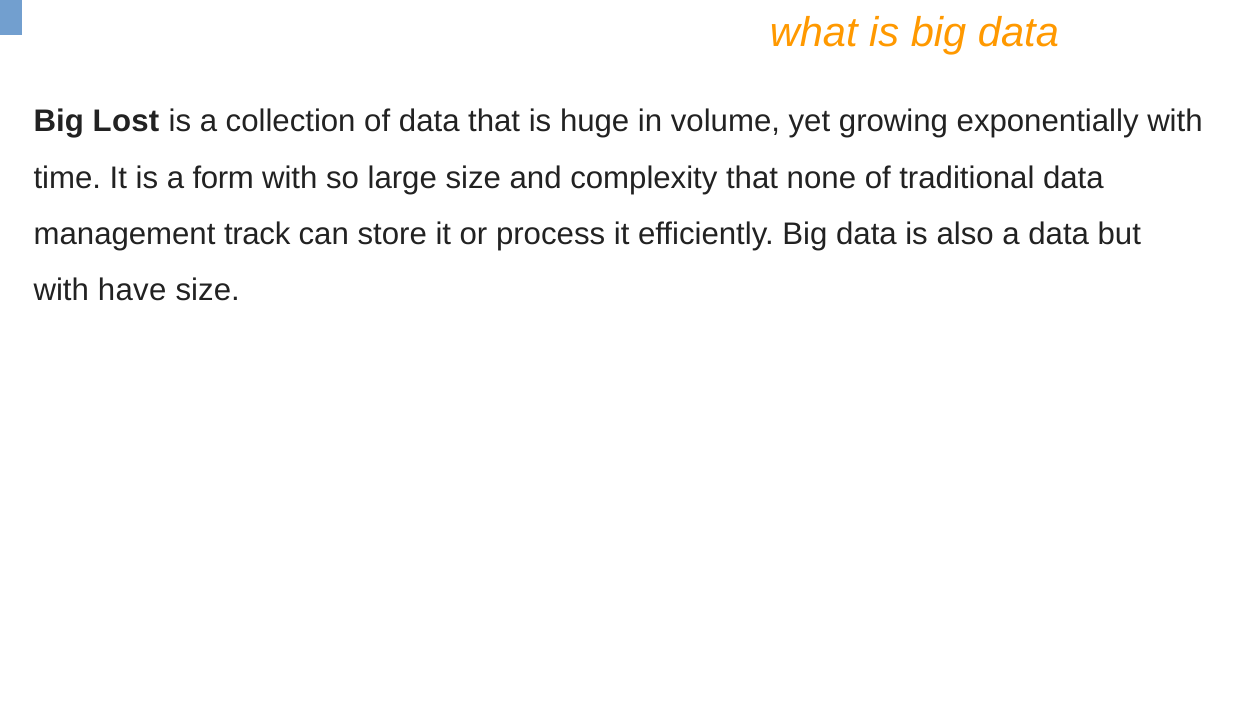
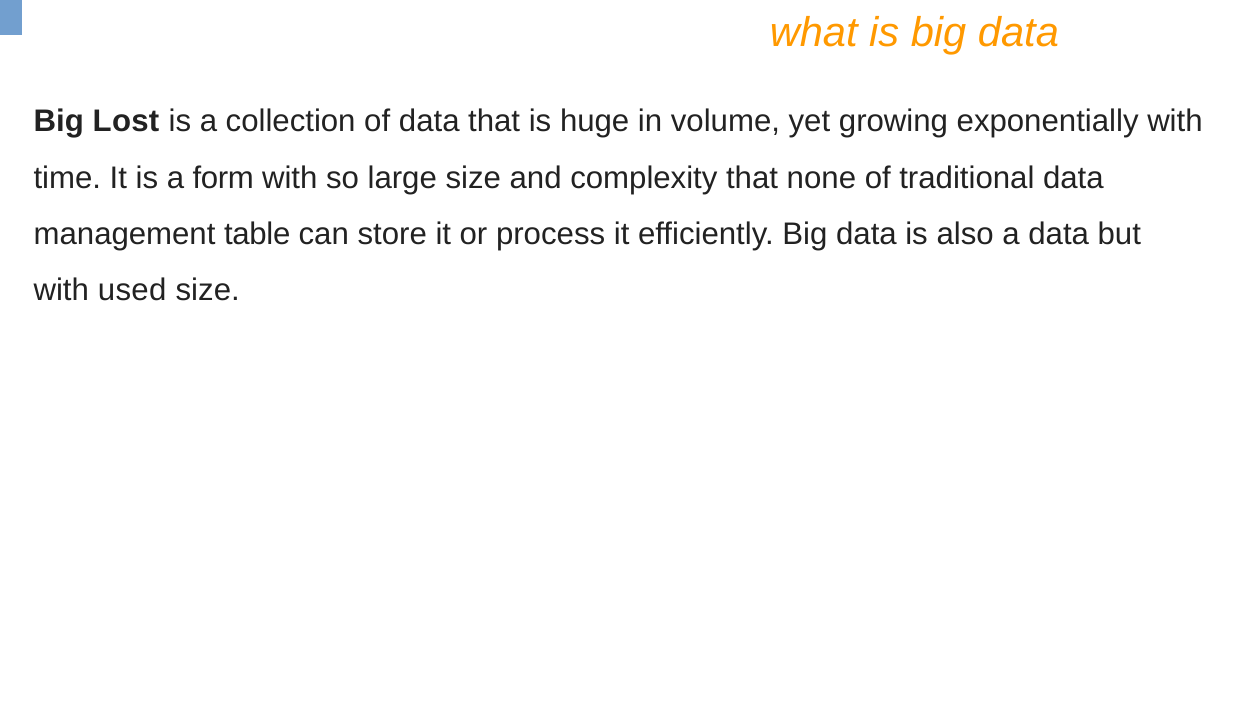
track: track -> table (257, 234)
have: have -> used (132, 290)
